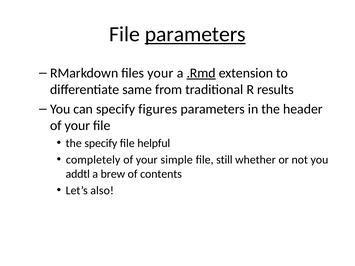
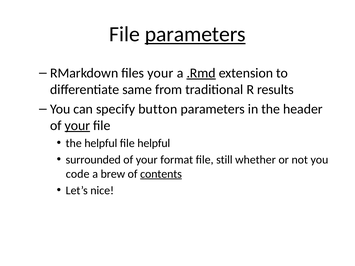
figures: figures -> button (158, 109)
your underline: none -> present (77, 126)
the specify: specify -> helpful (101, 143)
completely: completely -> surrounded (93, 160)
simple: simple -> format (177, 160)
addtl: addtl -> code (78, 174)
contents underline: none -> present (161, 174)
also: also -> nice (102, 191)
